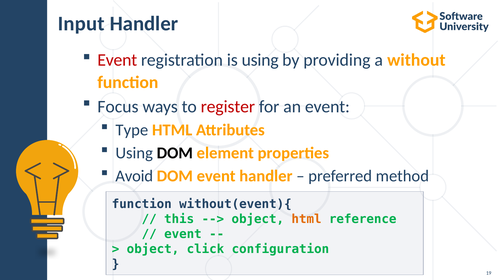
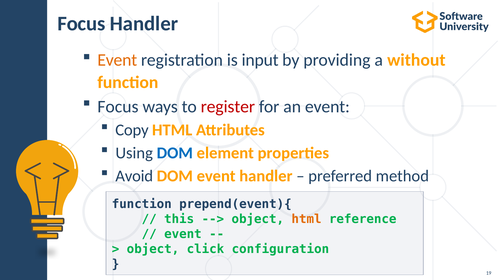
Input: Input -> Focus (81, 24)
Event colour: red -> orange (117, 60)
is using: using -> input (260, 60)
Type: Type -> Copy (132, 130)
DOM colour: black -> blue (175, 153)
without(event){: without(event){ -> prepend(event){ (235, 204)
